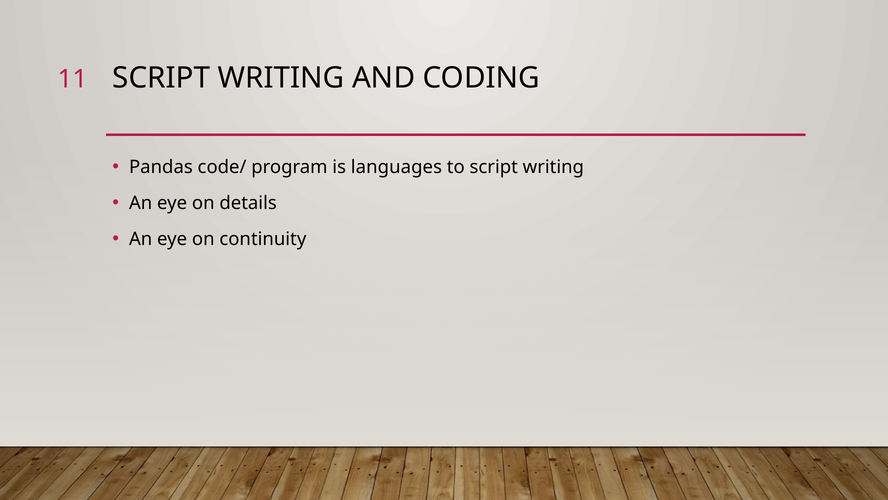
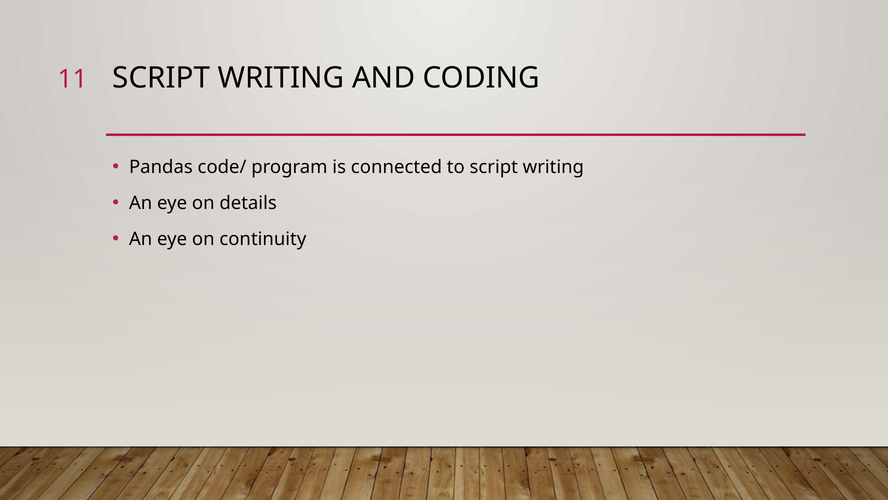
languages: languages -> connected (396, 167)
